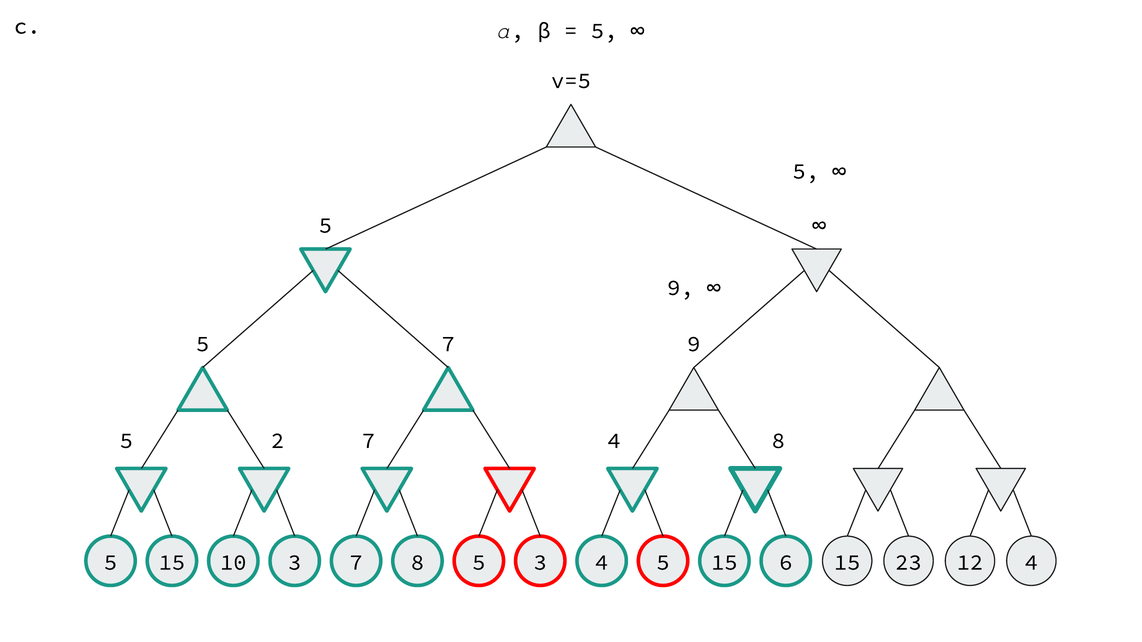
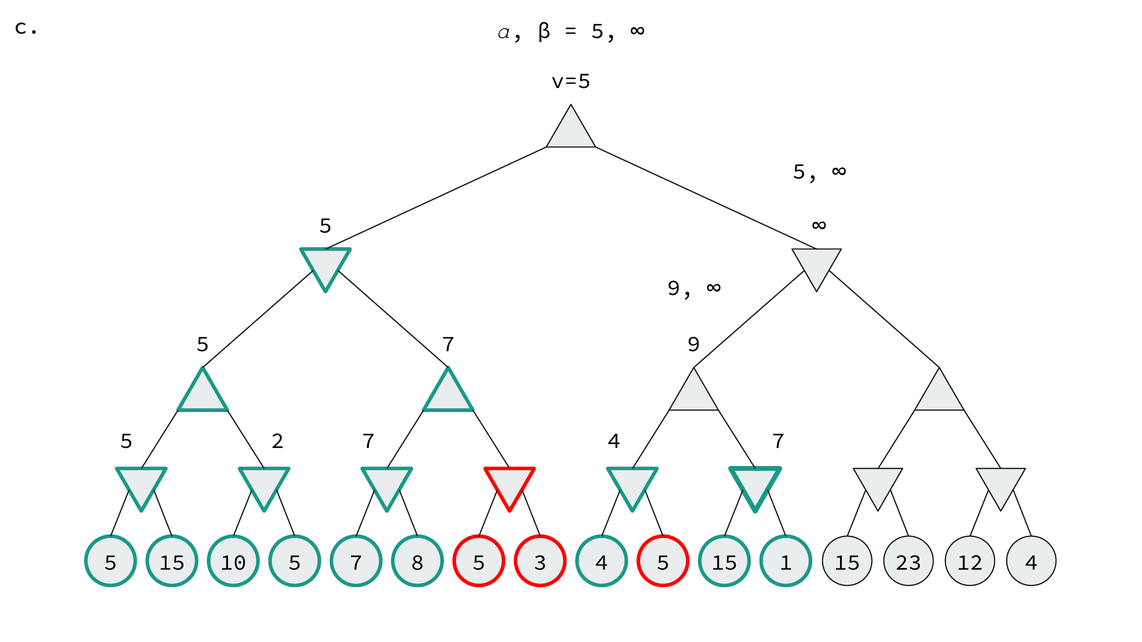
4 8: 8 -> 7 (778, 441)
10 3: 3 -> 5 (295, 563)
6: 6 -> 1 (786, 563)
